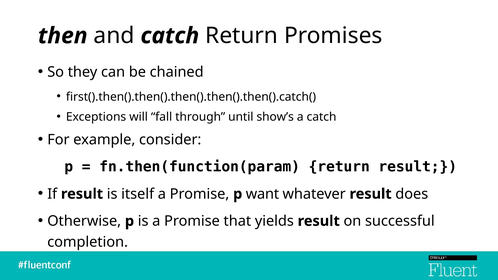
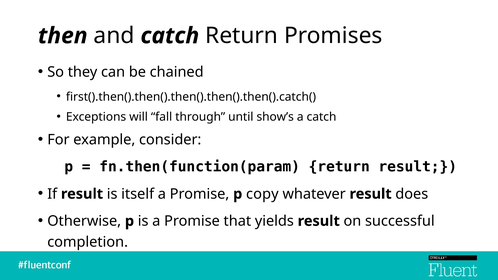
want: want -> copy (262, 194)
